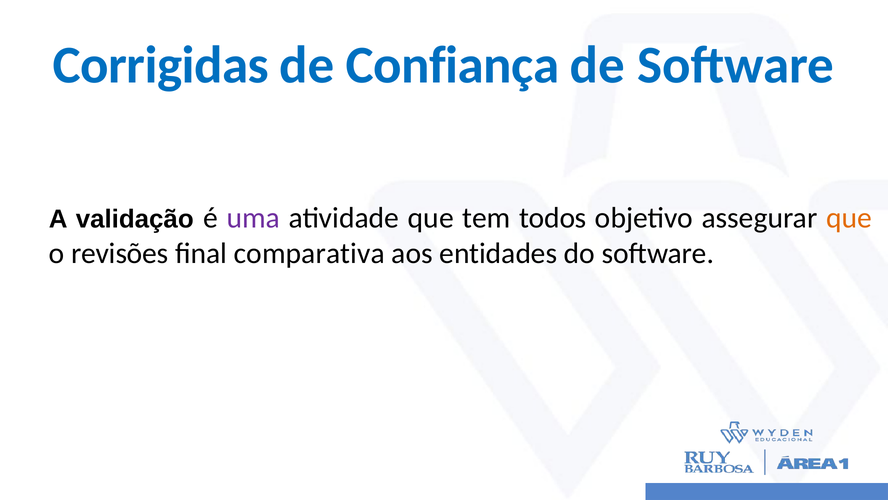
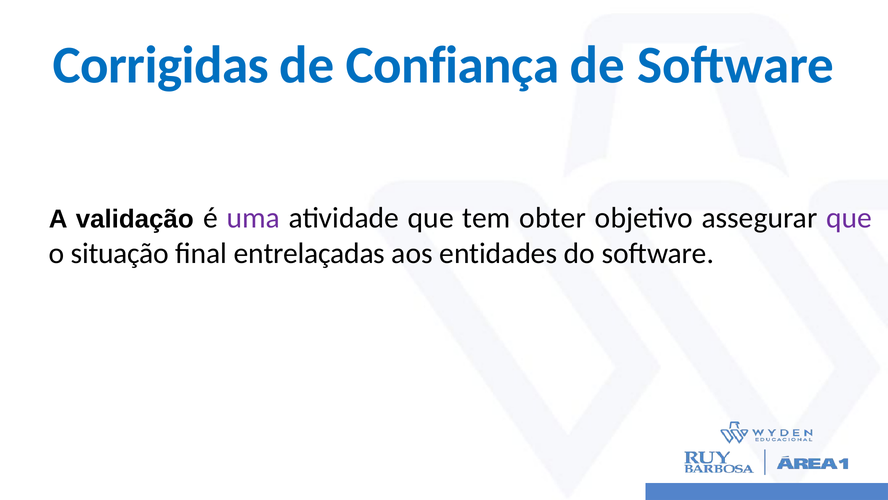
todos: todos -> obter (553, 218)
que colour: orange -> purple (849, 218)
revisões: revisões -> situação (120, 253)
comparativa: comparativa -> entrelaçadas (309, 253)
